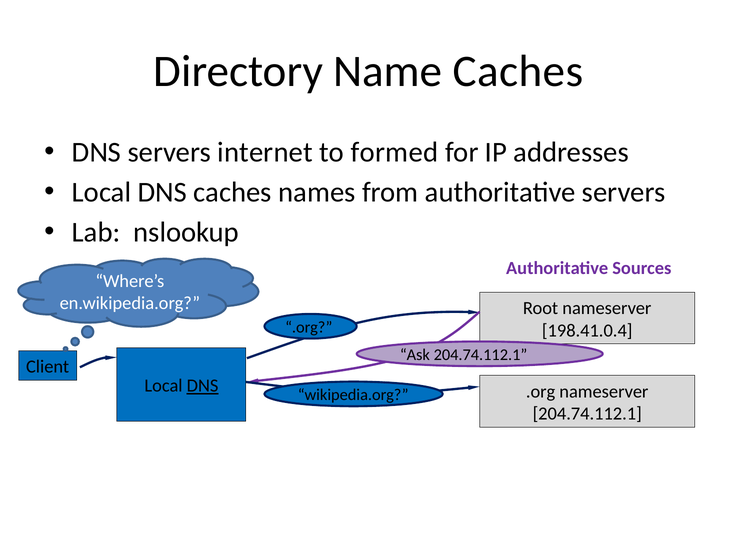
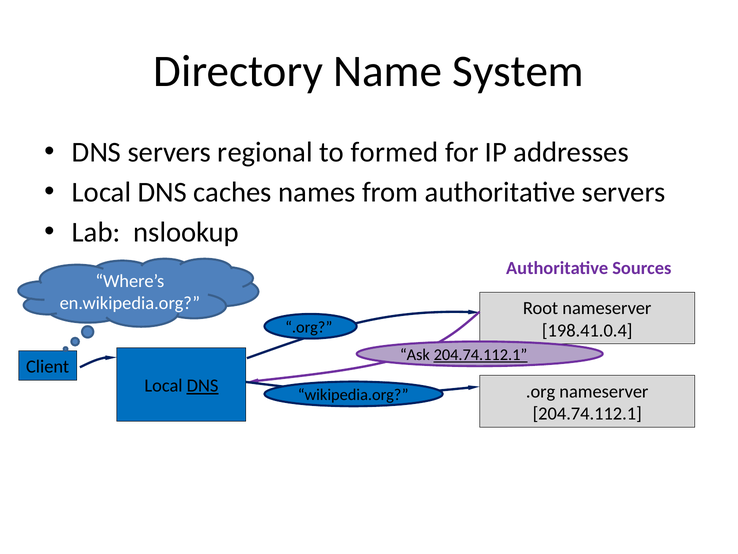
Name Caches: Caches -> System (518, 71)
internet: internet -> regional (265, 152)
204.74.112.1 underline: none -> present (480, 355)
